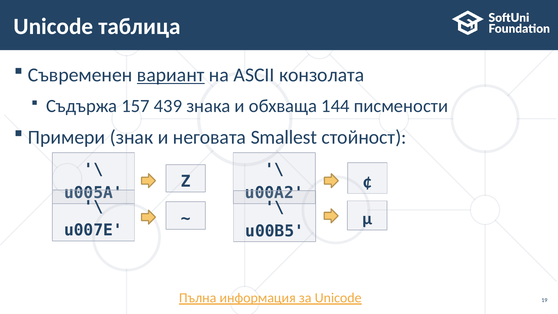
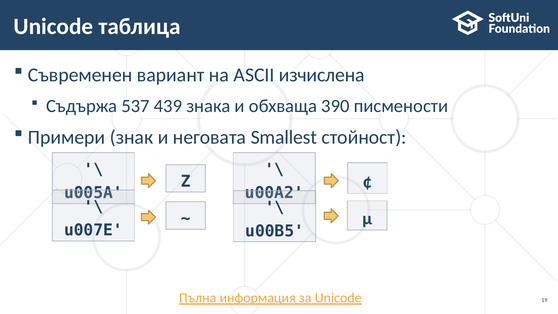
вариант underline: present -> none (171, 75)
конзолата: конзолата -> изчислена (322, 75)
157: 157 -> 537 (136, 106)
144: 144 -> 390 (335, 106)
